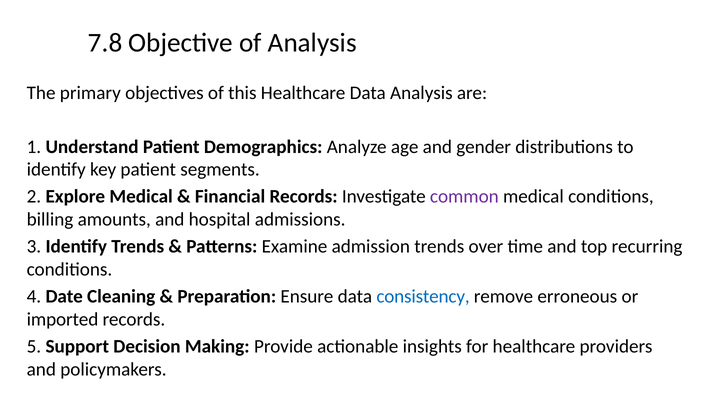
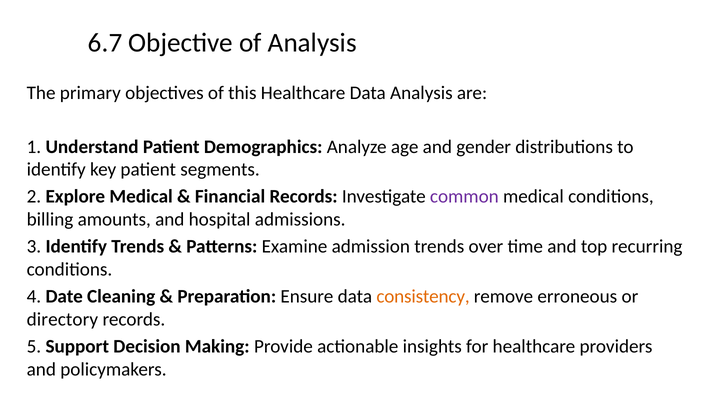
7.8: 7.8 -> 6.7 (105, 43)
consistency colour: blue -> orange (423, 297)
imported: imported -> directory (62, 320)
